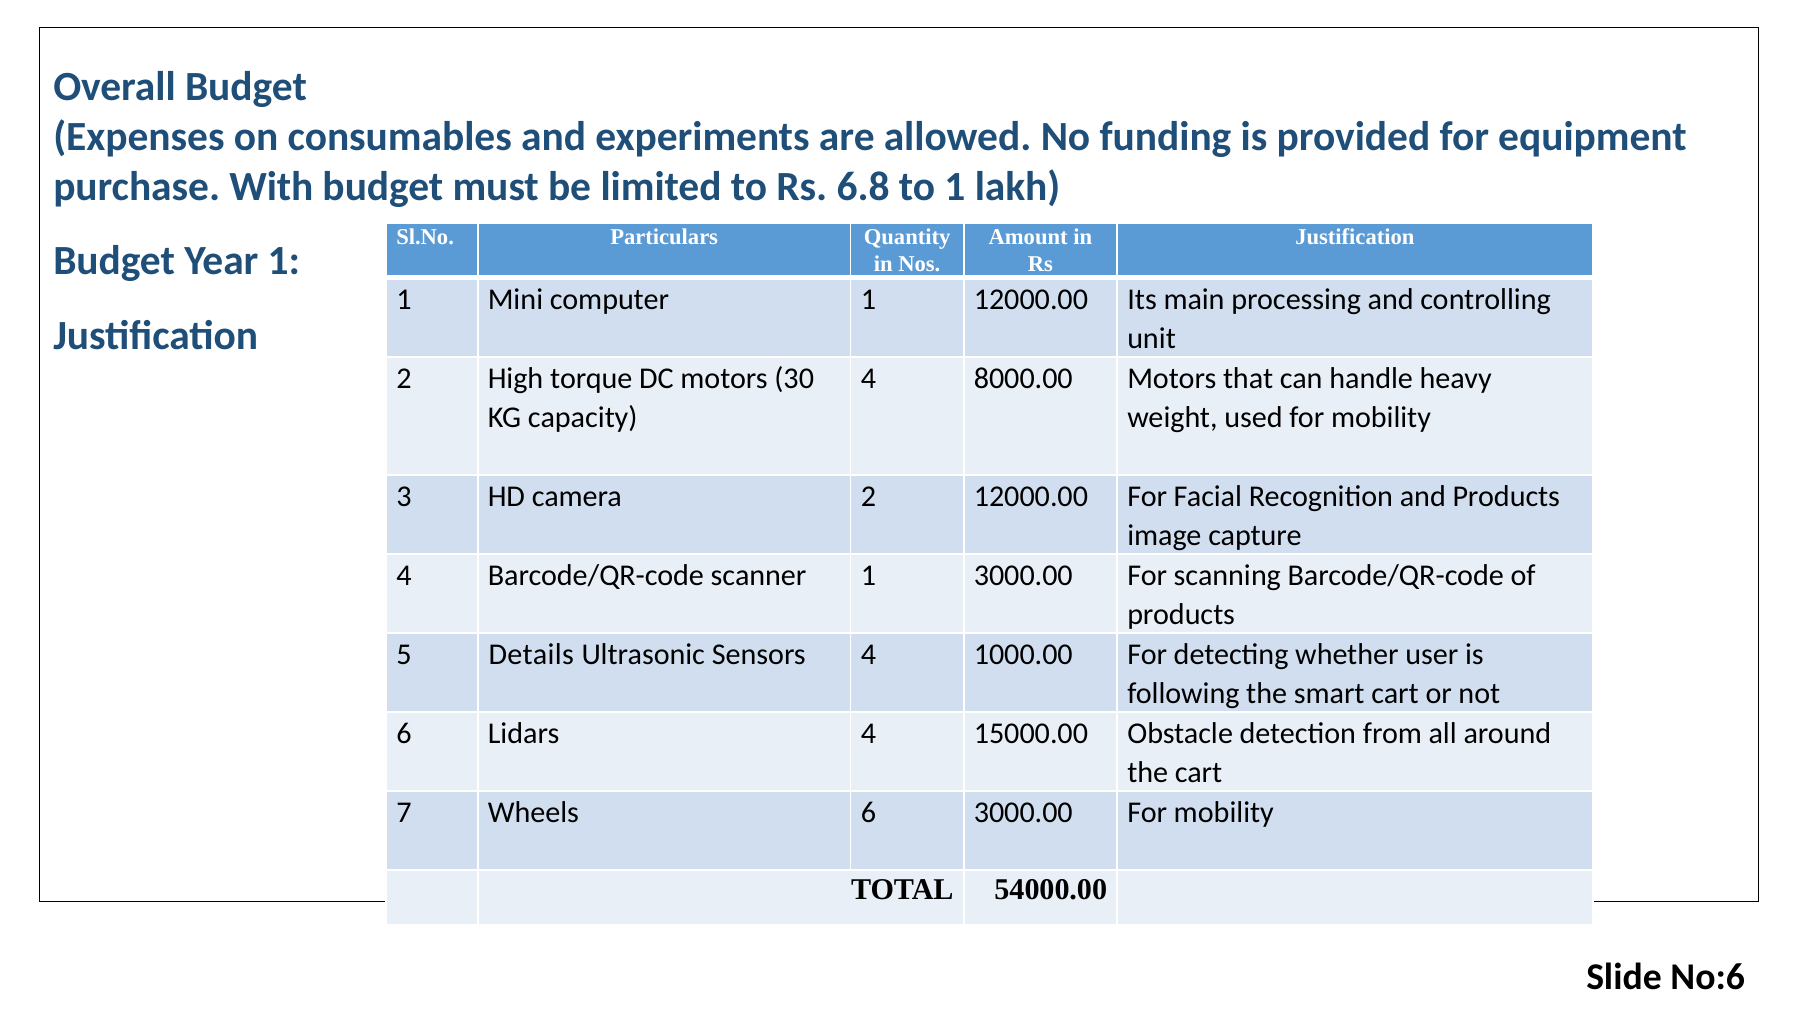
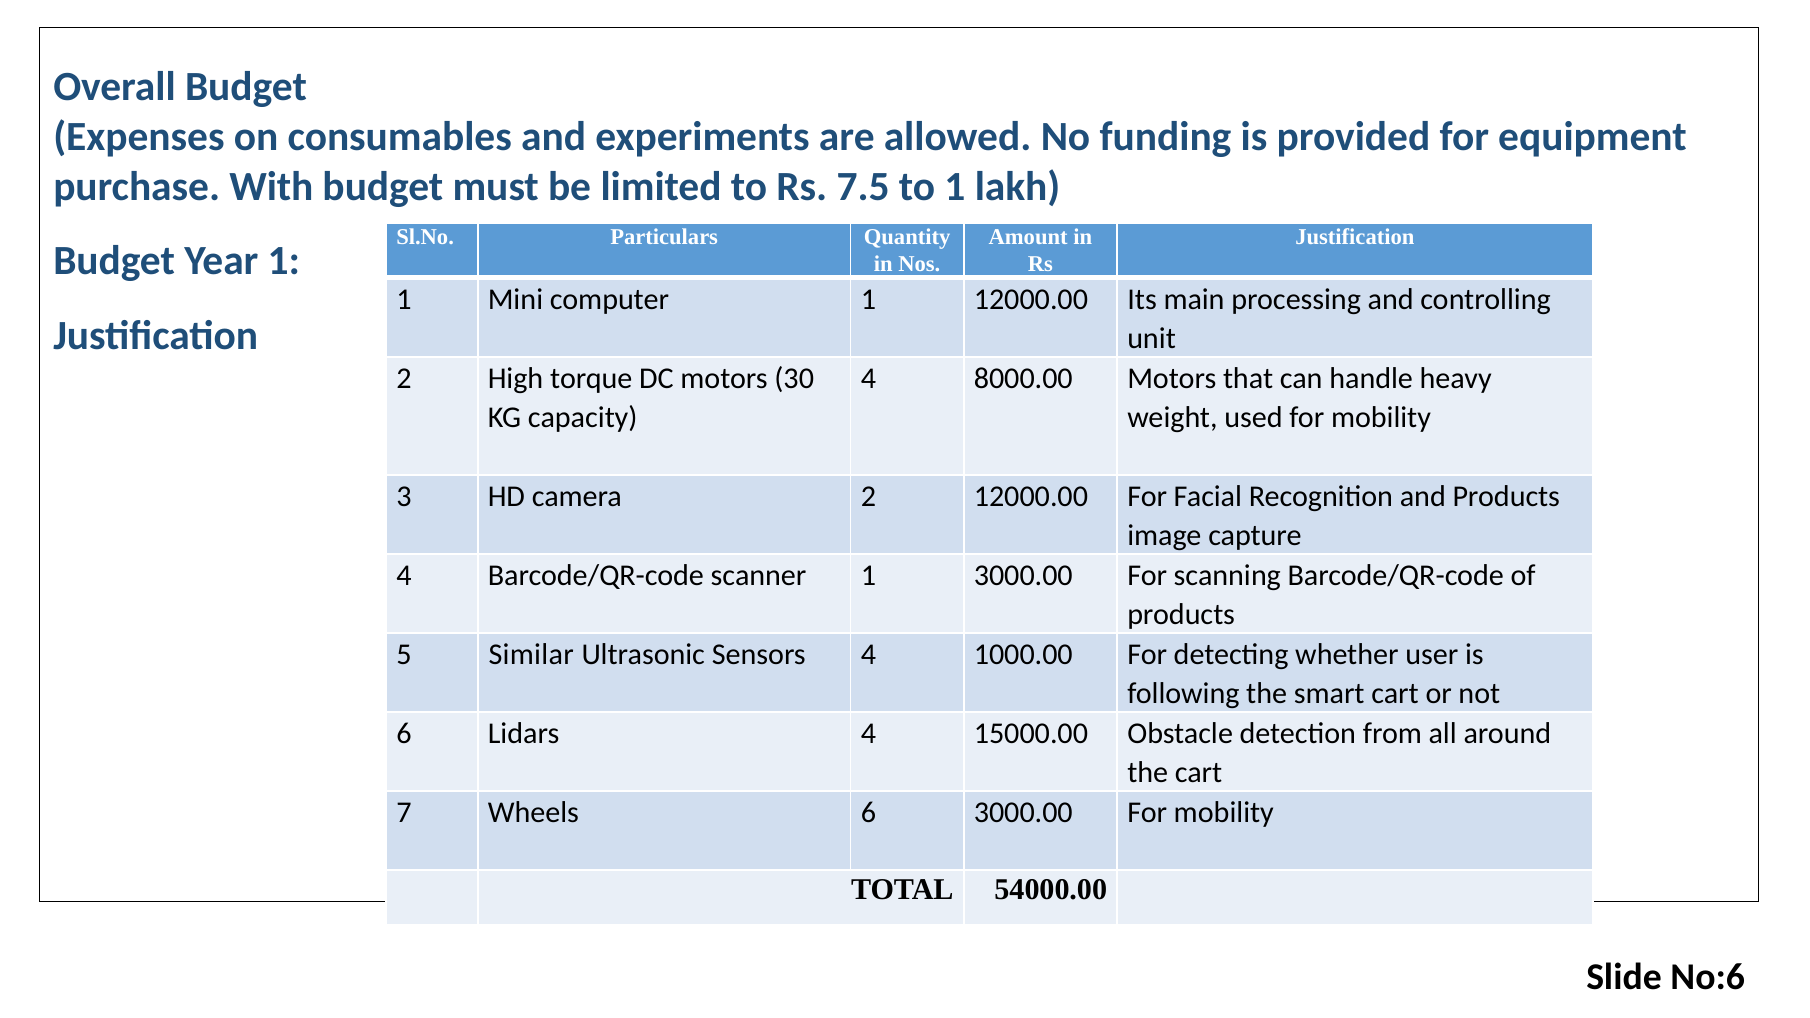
6.8: 6.8 -> 7.5 (863, 187)
Details: Details -> Similar (531, 655)
